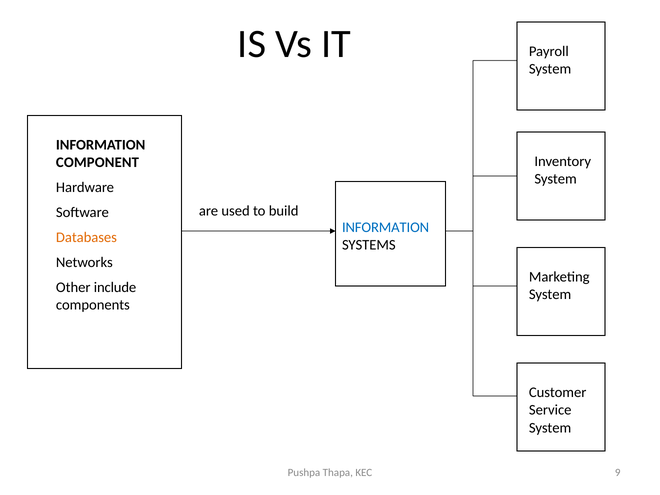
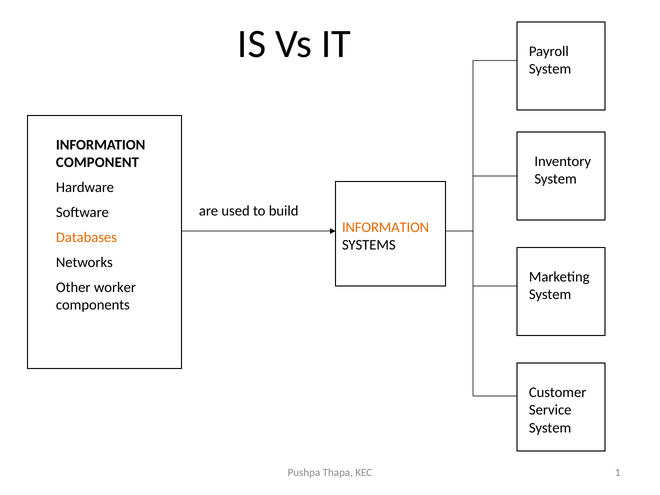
INFORMATION colour: blue -> orange (386, 228)
include: include -> worker (115, 287)
9: 9 -> 1 (618, 473)
